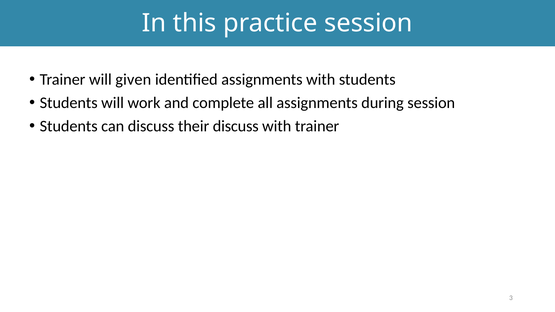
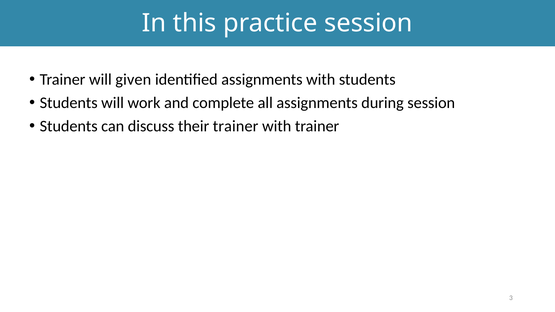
their discuss: discuss -> trainer (236, 126)
